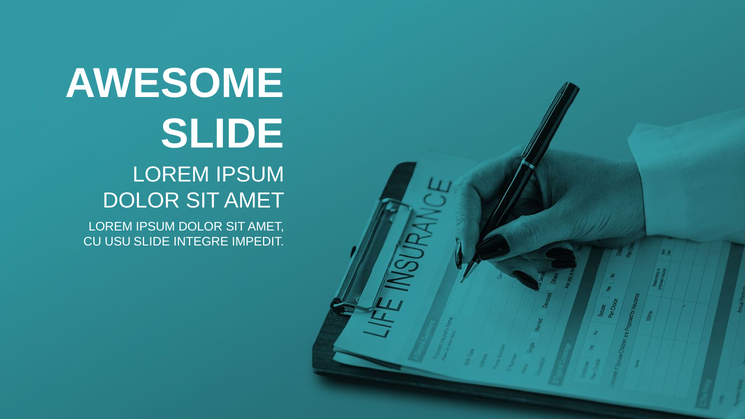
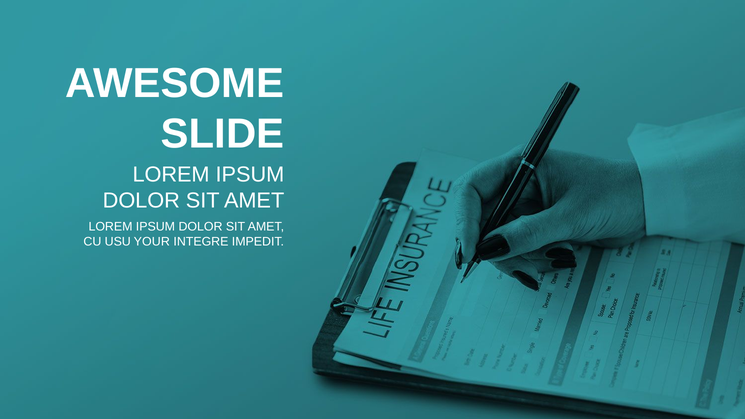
USU SLIDE: SLIDE -> YOUR (152, 242)
